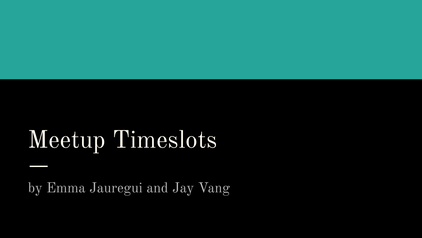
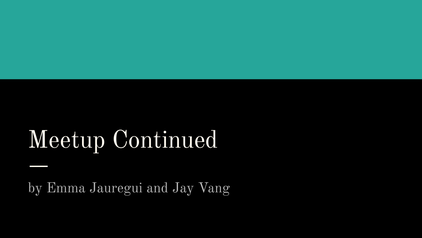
Timeslots: Timeslots -> Continued (165, 139)
